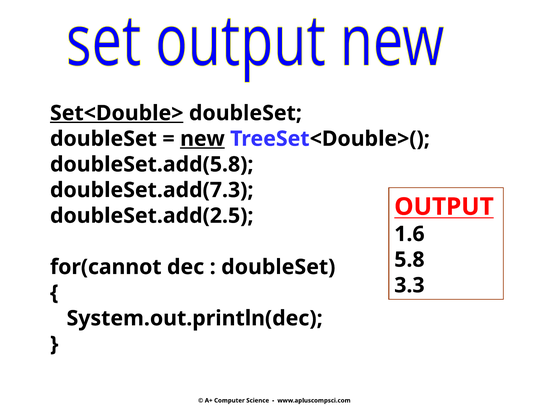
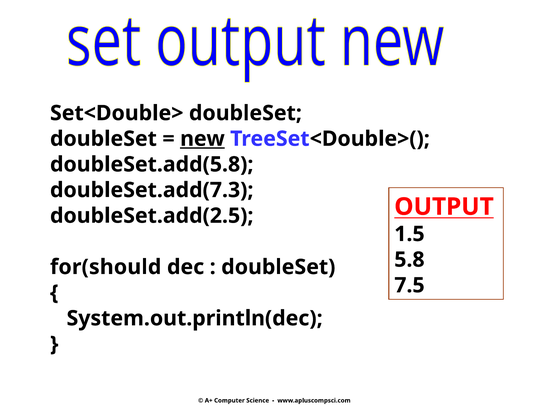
Set<Double> underline: present -> none (117, 113)
1.6: 1.6 -> 1.5 (409, 234)
for(cannot: for(cannot -> for(should (106, 267)
3.3: 3.3 -> 7.5 (409, 285)
